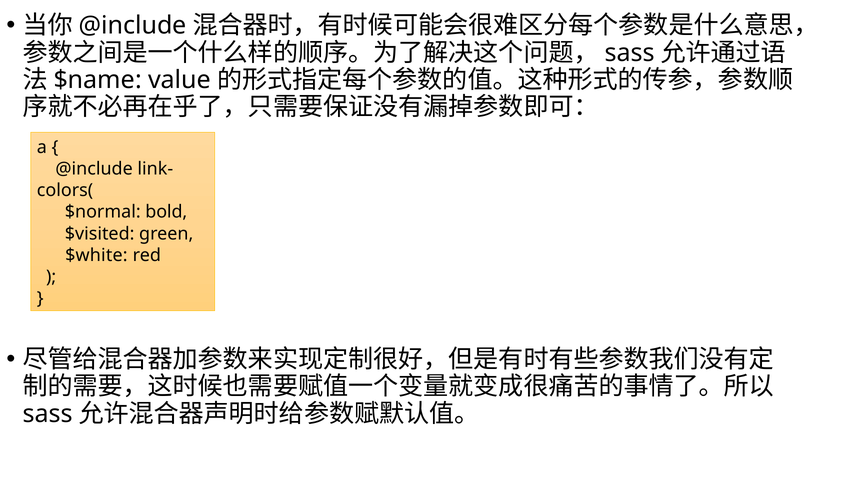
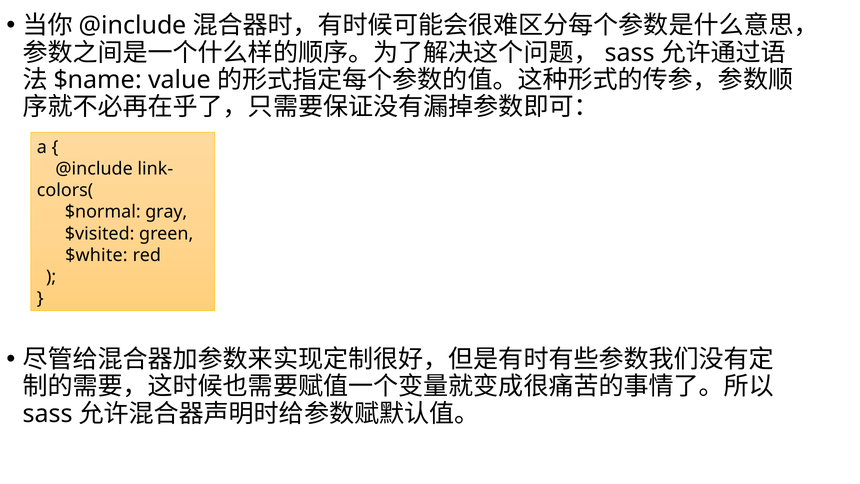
bold: bold -> gray (166, 212)
